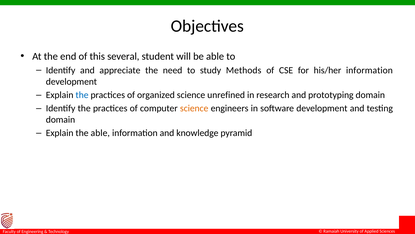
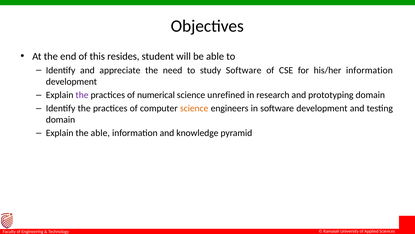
several: several -> resides (123, 56)
study Methods: Methods -> Software (244, 70)
the colour: blue -> purple (82, 95)
organized: organized -> numerical (156, 95)
